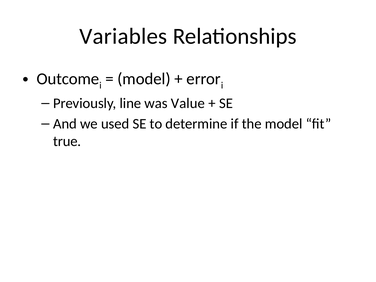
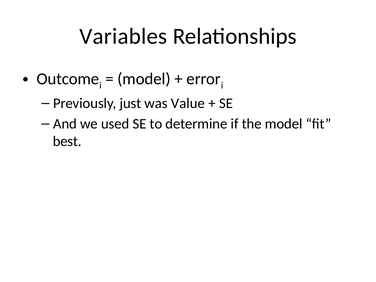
line: line -> just (130, 103)
true: true -> best (67, 141)
